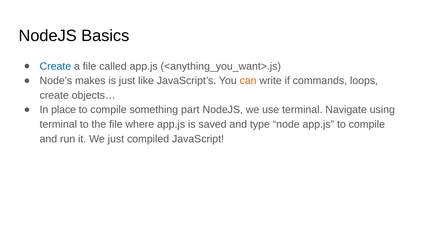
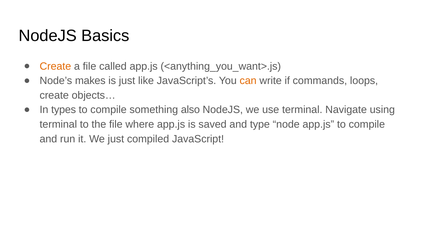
Create colour: blue -> orange (55, 66)
place: place -> types (64, 110)
part: part -> also (190, 110)
